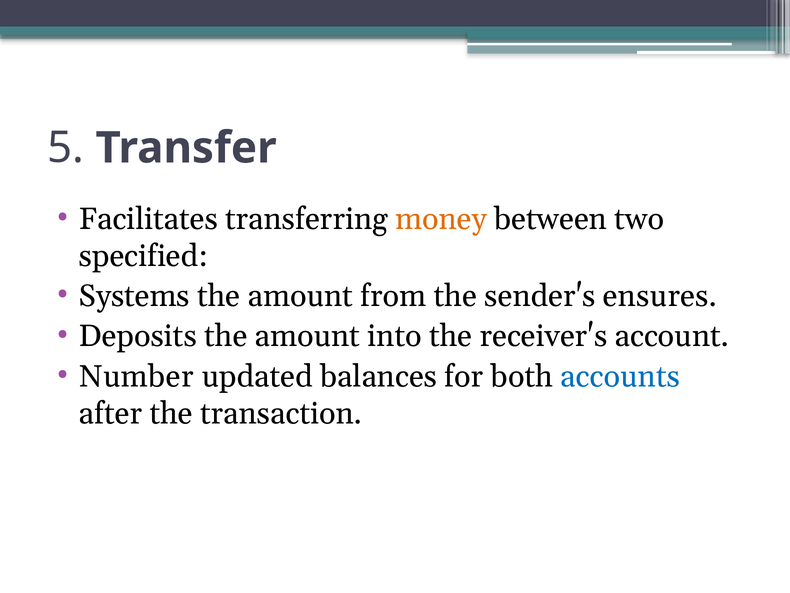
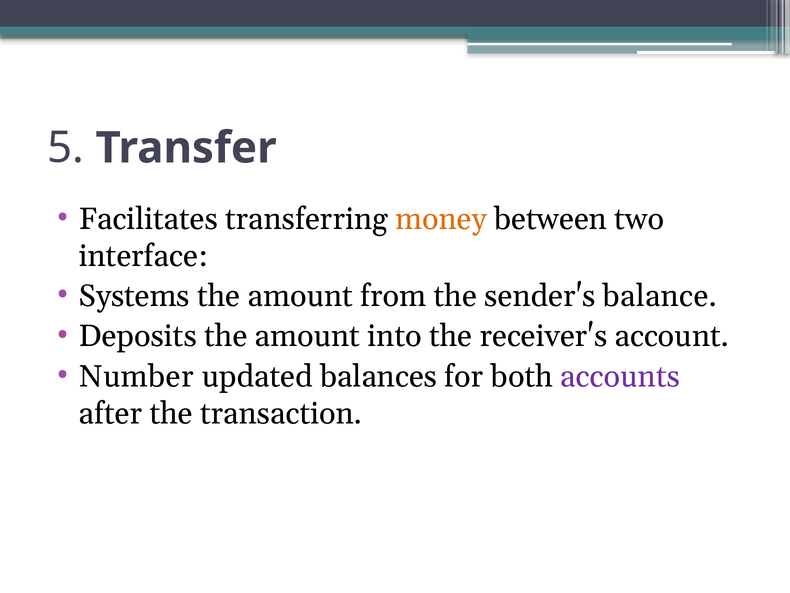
specified: specified -> interface (143, 256)
ensures: ensures -> balance (660, 296)
accounts colour: blue -> purple (620, 376)
